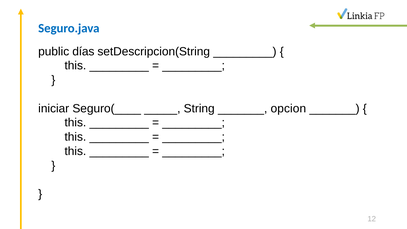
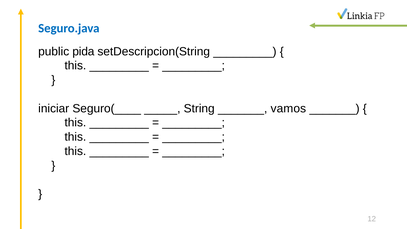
días: días -> pida (83, 51)
opcion: opcion -> vamos (288, 108)
